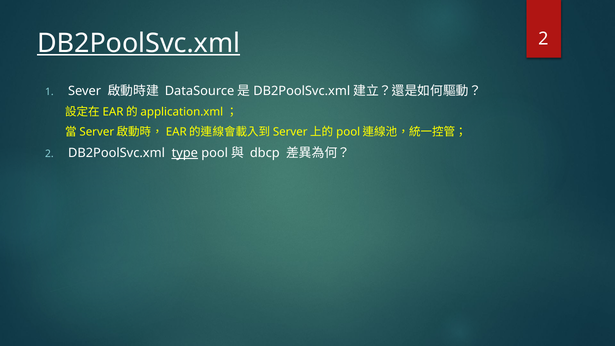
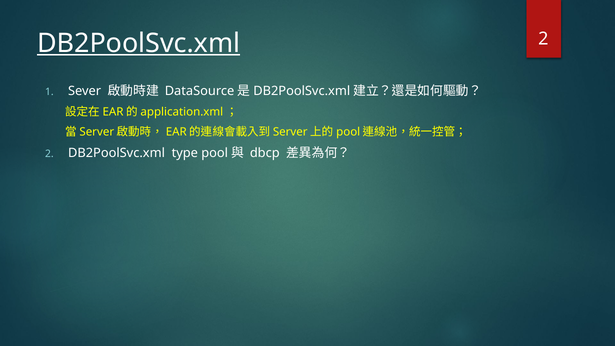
type underline: present -> none (185, 153)
